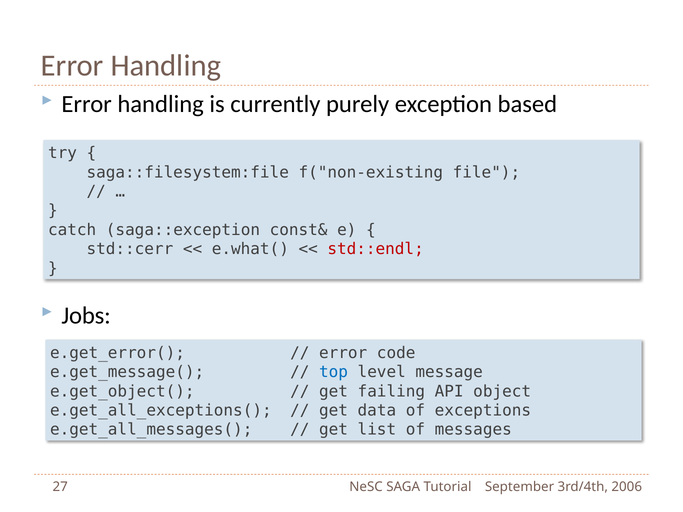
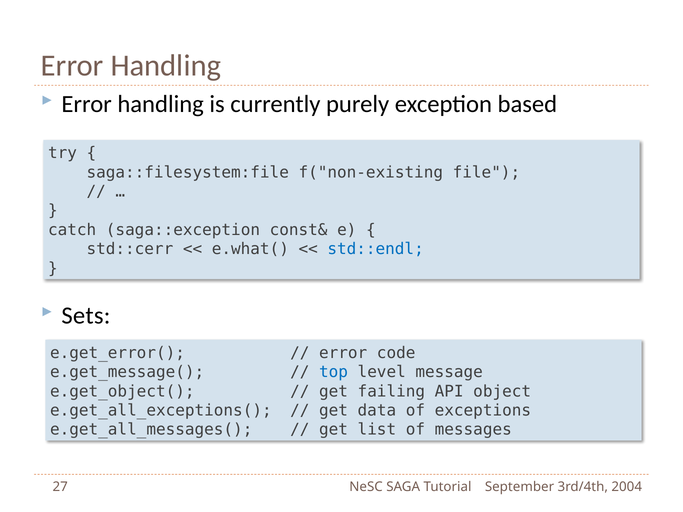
std::endl colour: red -> blue (376, 249)
Jobs: Jobs -> Sets (86, 316)
2006: 2006 -> 2004 (627, 487)
